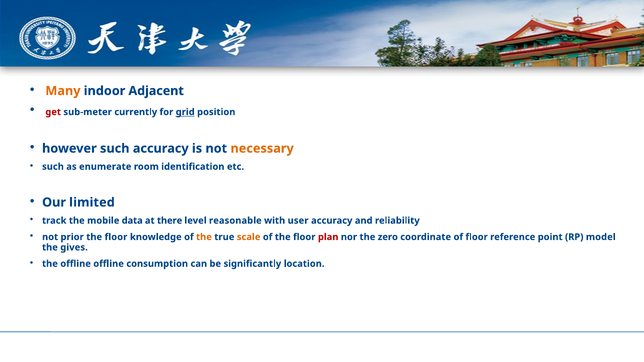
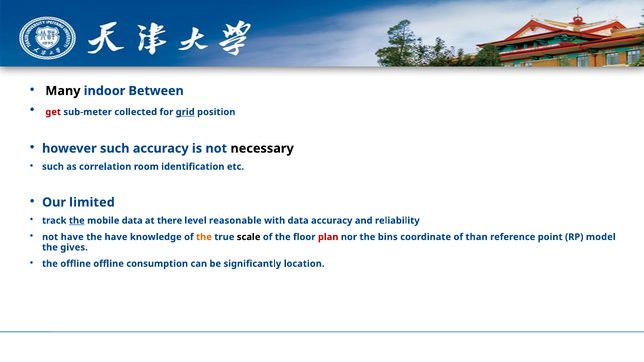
Many colour: orange -> black (63, 91)
Adjacent: Adjacent -> Between (156, 91)
currently: currently -> collected (136, 112)
necessary colour: orange -> black (262, 149)
enumerate: enumerate -> correlation (105, 167)
the underline: none -> present (77, 221)
with user: user -> data (298, 221)
not prior: prior -> have (72, 237)
floor: floor -> have (116, 237)
scale colour: orange -> black (249, 237)
zero: zero -> bins (388, 237)
of floor: floor -> than (477, 237)
